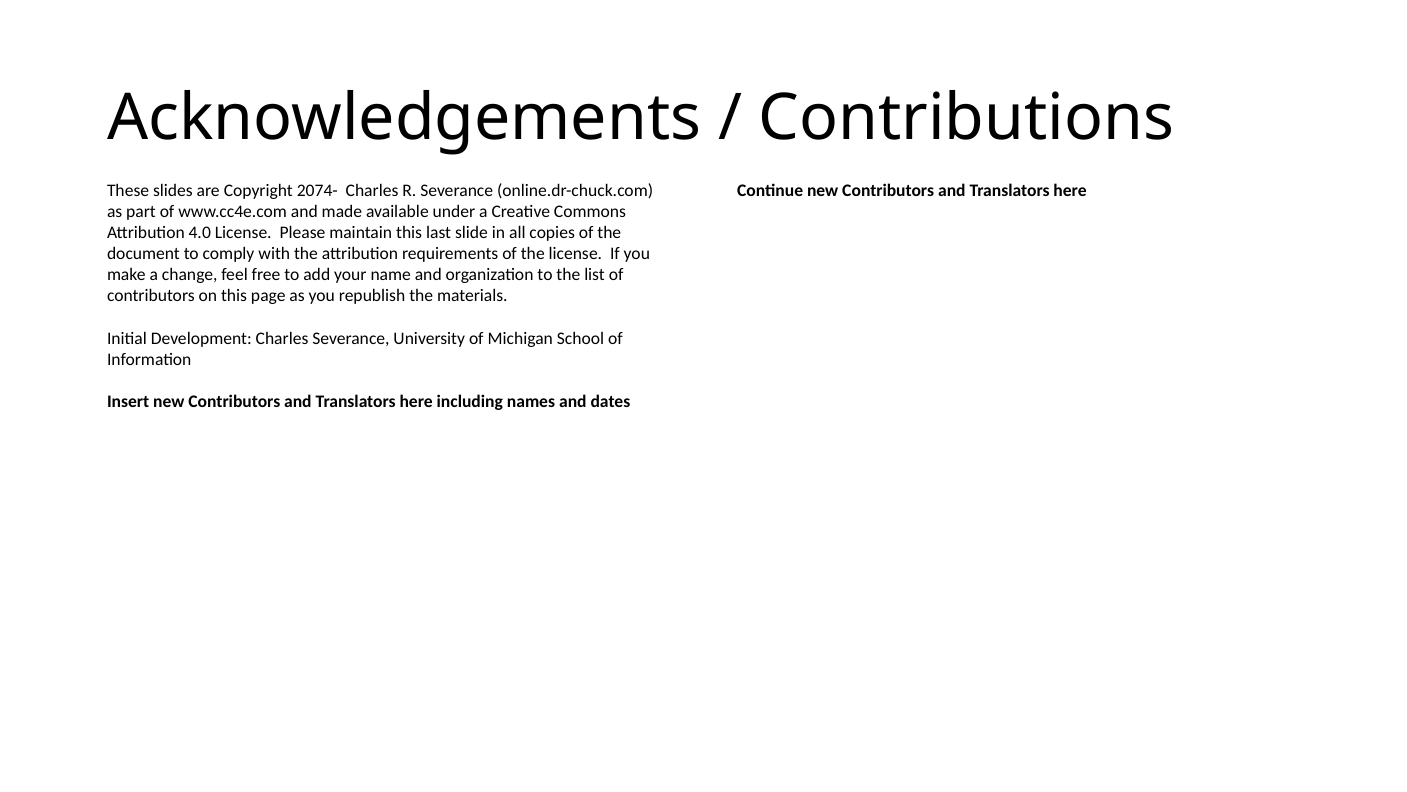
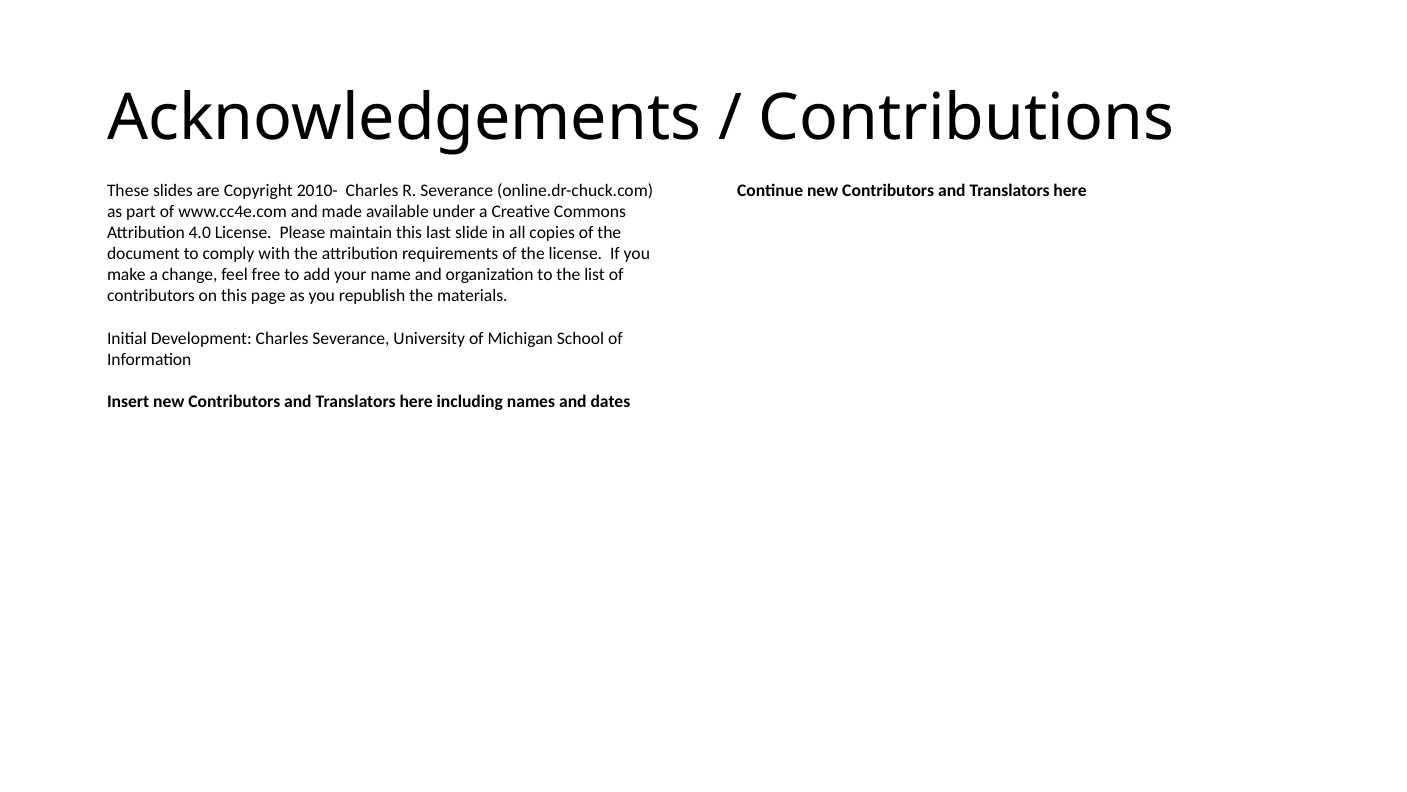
2074-: 2074- -> 2010- (317, 190)
